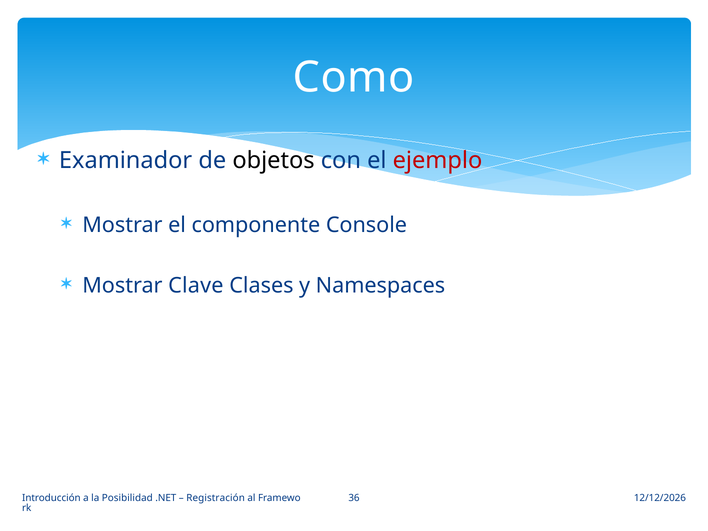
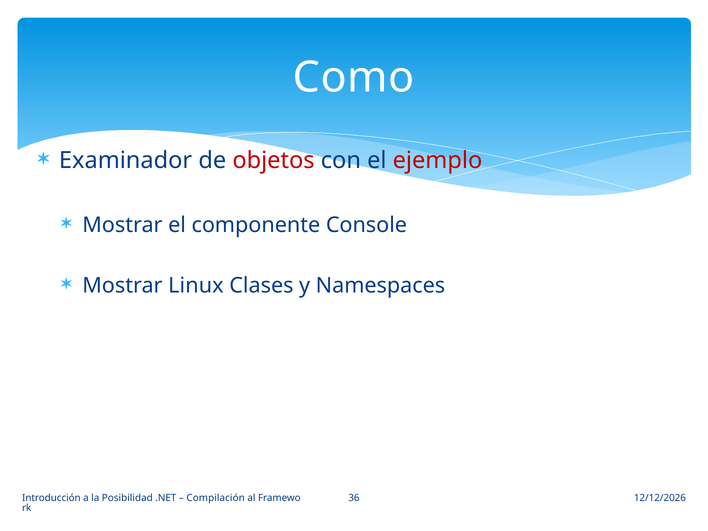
objetos colour: black -> red (274, 161)
Clave: Clave -> Linux (196, 286)
Registración: Registración -> Compilación (216, 498)
